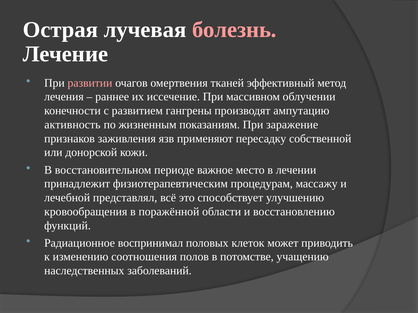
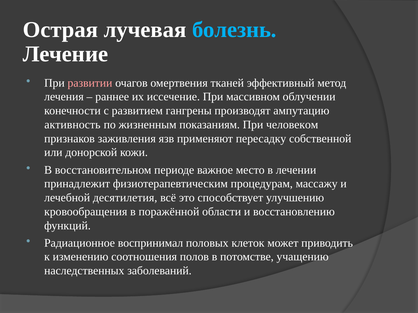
болезнь colour: pink -> light blue (234, 30)
заражение: заражение -> человеком (292, 125)
представлял: представлял -> десятилетия (125, 198)
